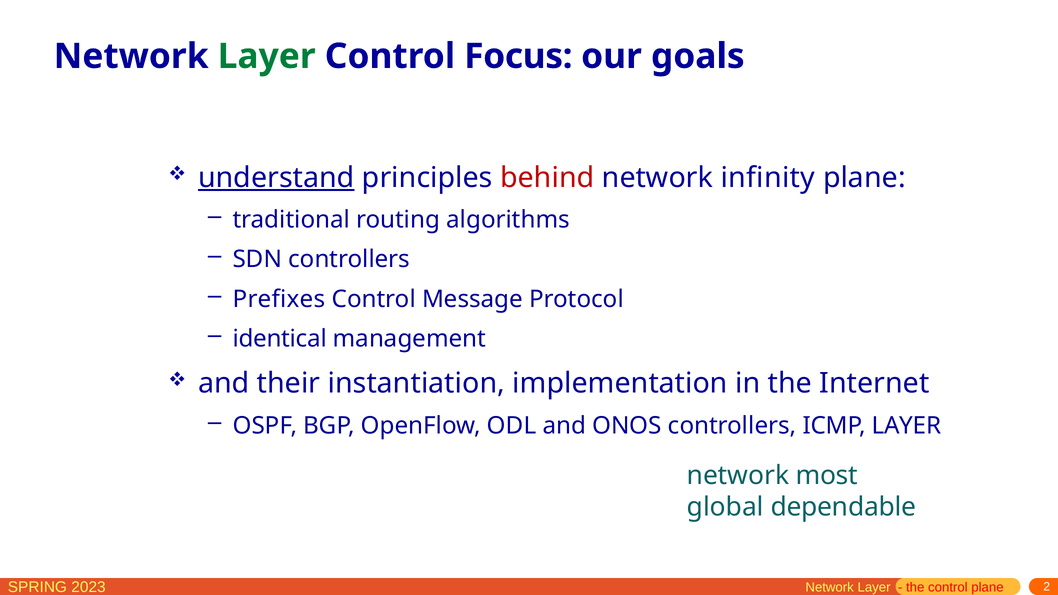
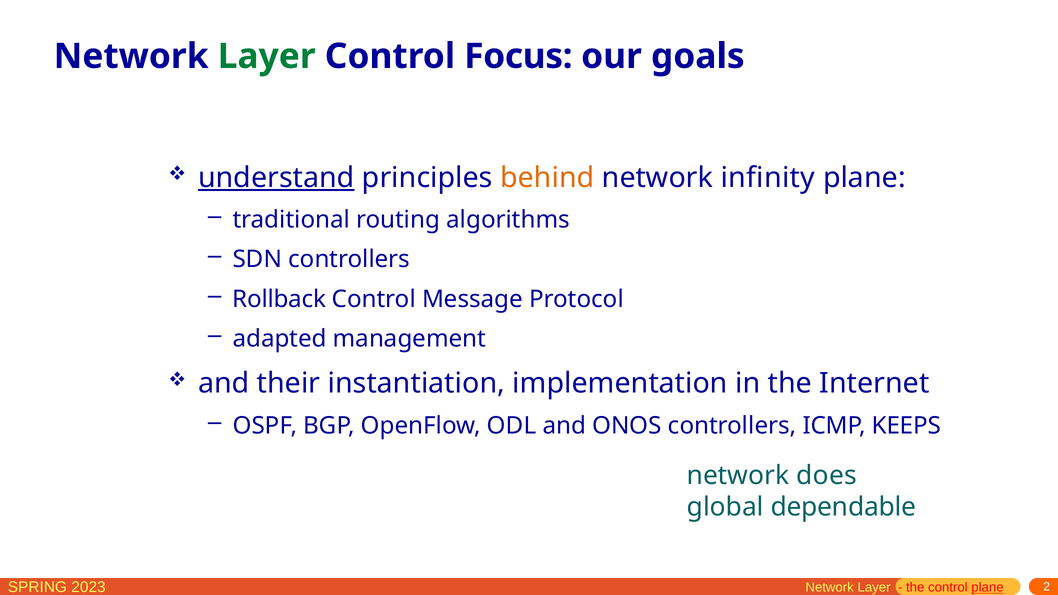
behind colour: red -> orange (547, 178)
Prefixes: Prefixes -> Rollback (279, 299)
identical: identical -> adapted (280, 339)
ICMP LAYER: LAYER -> KEEPS (906, 426)
most: most -> does (827, 475)
plane underline: none -> present (987, 588)
